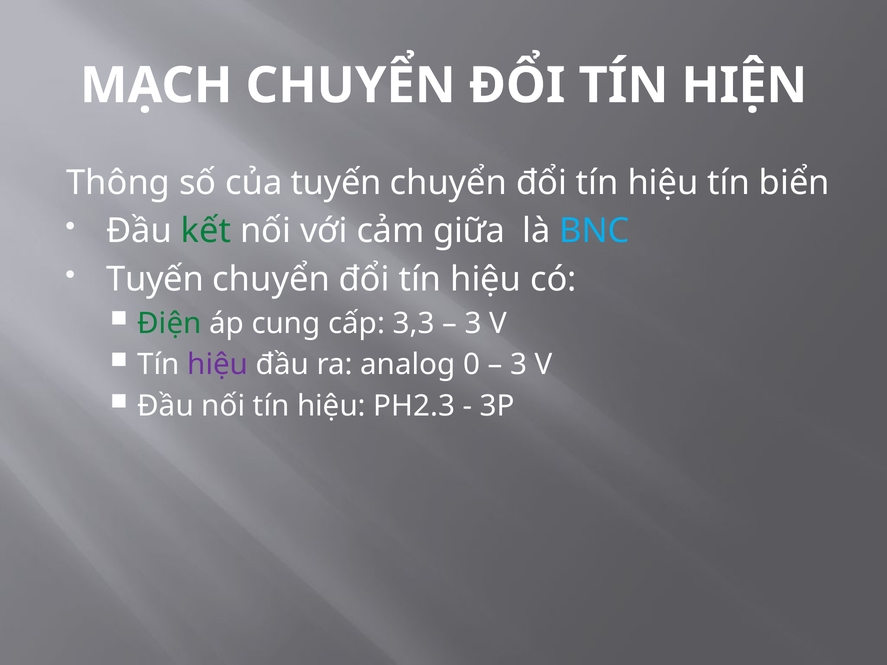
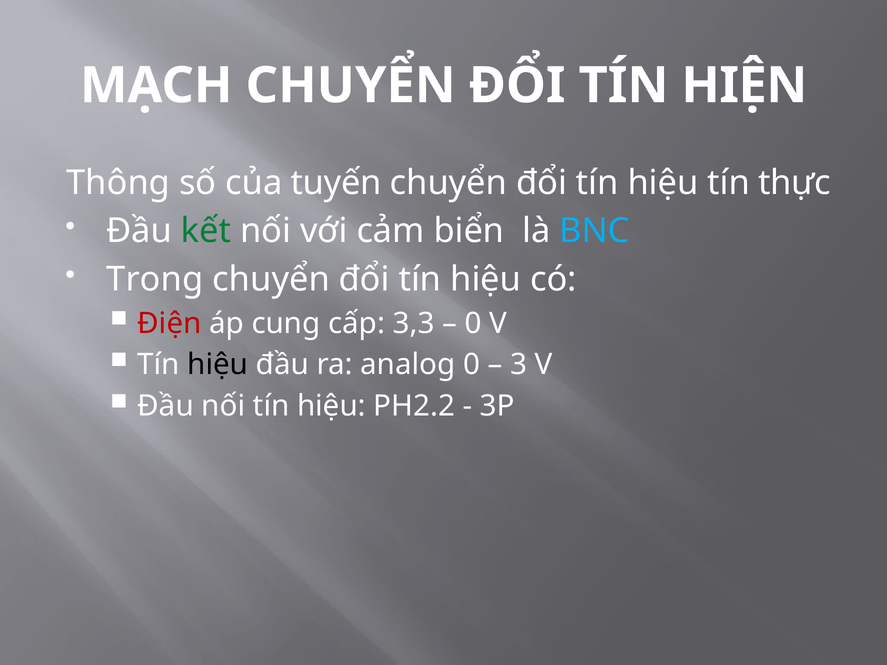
biển: biển -> thực (795, 183)
giữa: giữa -> biển (469, 231)
Tuyến: Tuyến -> Trong (155, 279)
Điện colour: green -> red (169, 323)
3: 3 -> 0 (473, 323)
hiệu colour: purple -> black (218, 365)
PH2.3: PH2.3 -> PH2.2 (414, 406)
